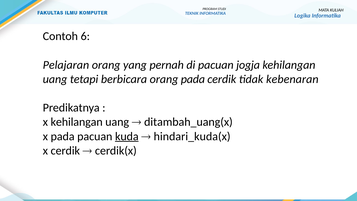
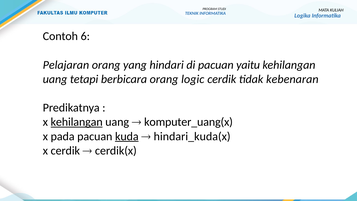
pernah: pernah -> hindari (167, 65)
jogja: jogja -> yaitu (248, 65)
orang pada: pada -> logic (193, 79)
kehilangan underline: none -> present (77, 122)
ditambah_uang(x: ditambah_uang(x -> komputer_uang(x (188, 122)
